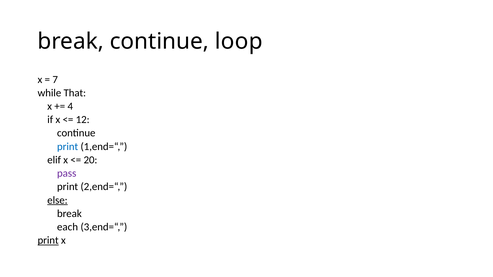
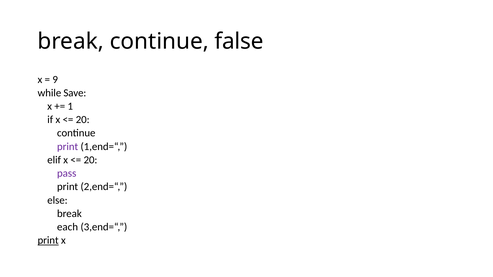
loop: loop -> false (239, 41)
7: 7 -> 9 (55, 80)
That: That -> Save (75, 93)
4: 4 -> 1 (70, 106)
12: 12 -> 20 (83, 120)
print colour: blue -> purple (68, 147)
else underline: present -> none (57, 200)
